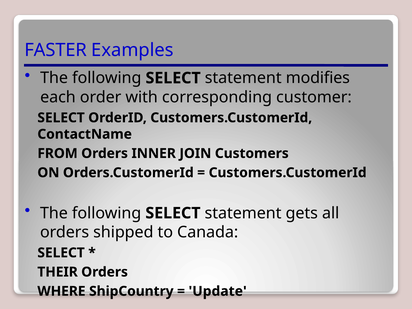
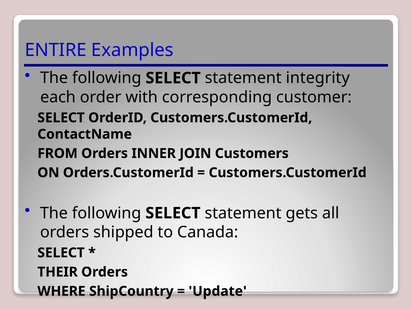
FASTER: FASTER -> ENTIRE (56, 50)
modifies: modifies -> integrity (318, 78)
